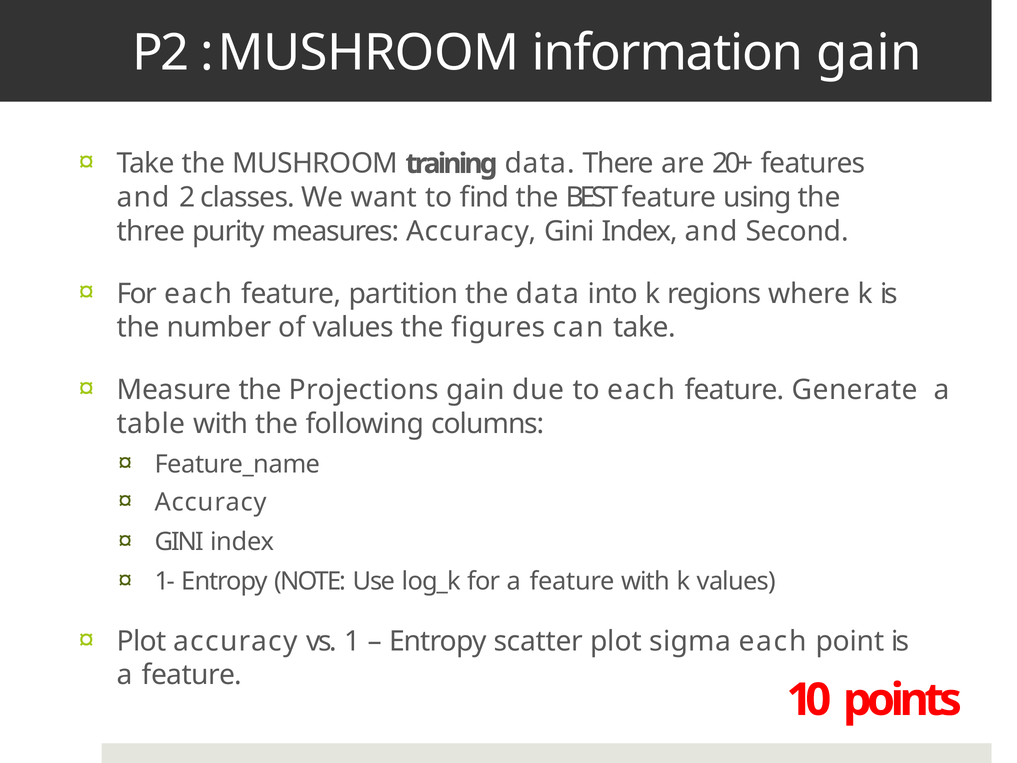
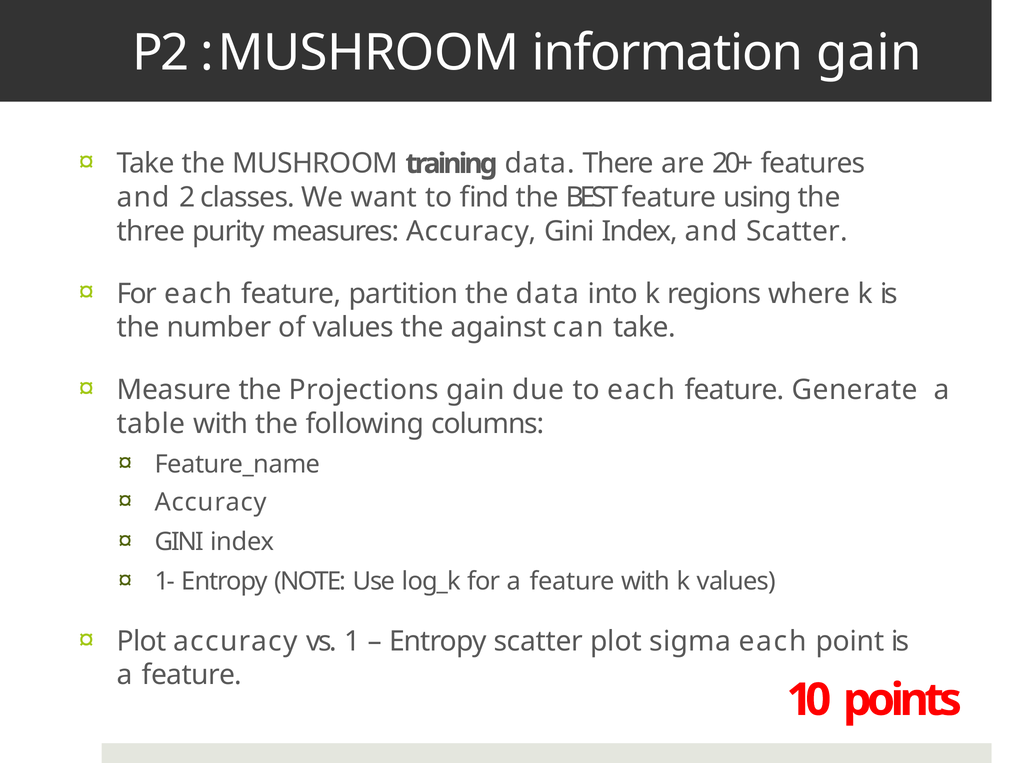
and Second: Second -> Scatter (797, 231)
figures: figures -> against (499, 328)
